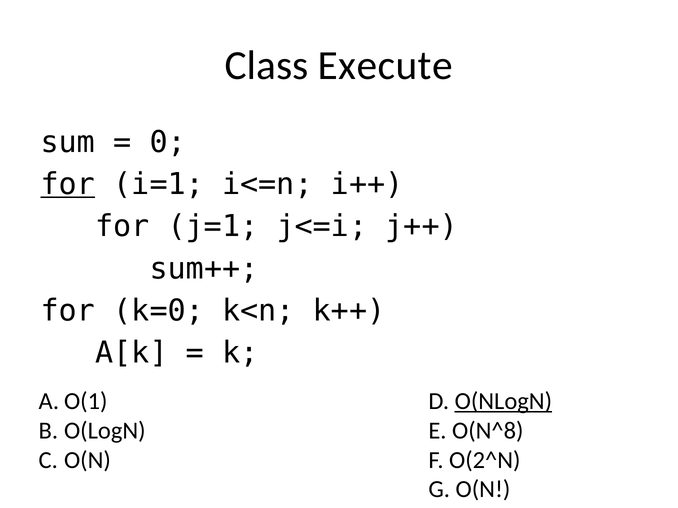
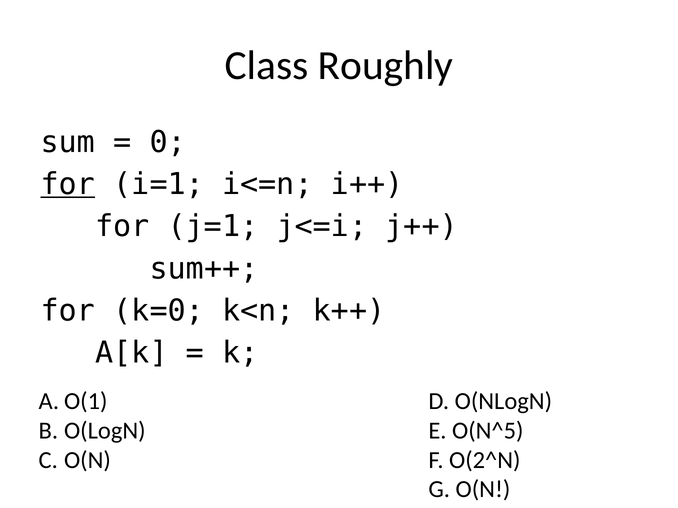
Execute: Execute -> Roughly (385, 66)
O(NLogN underline: present -> none (503, 402)
O(N^8: O(N^8 -> O(N^5 (488, 431)
